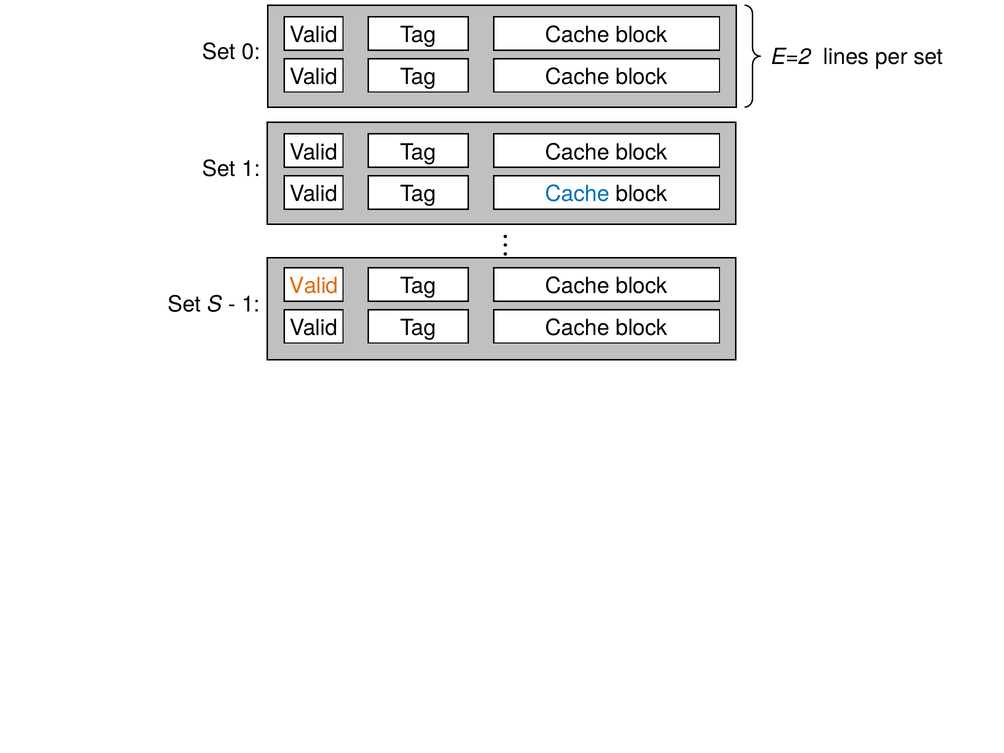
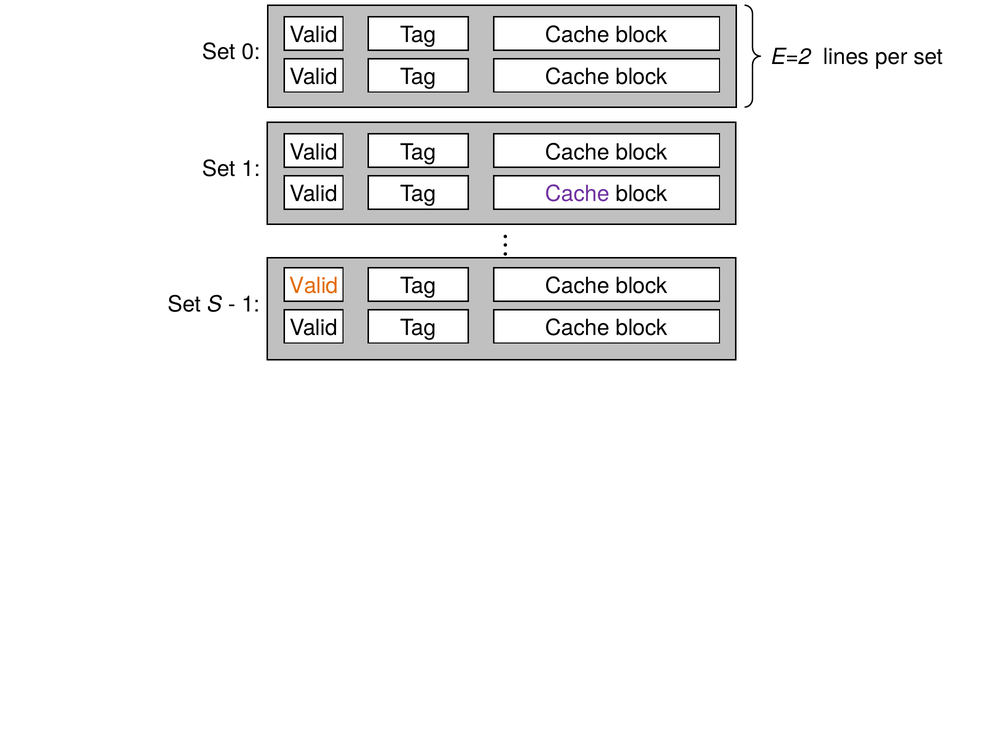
Cache colour: blue -> purple (577, 194)
